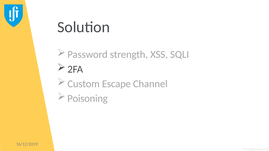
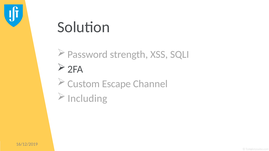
Poisoning: Poisoning -> Including (87, 99)
